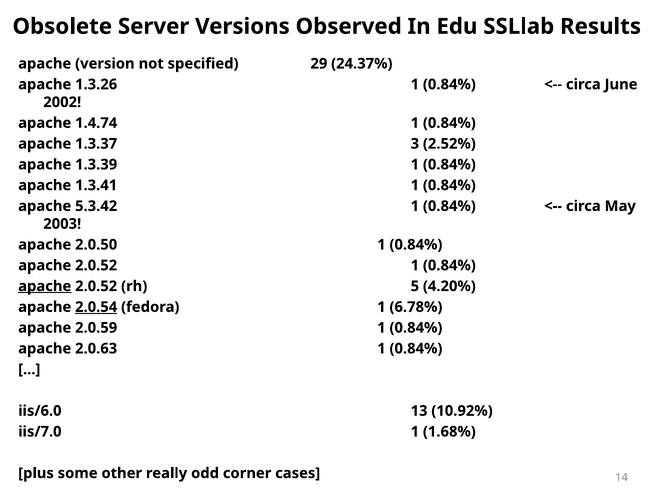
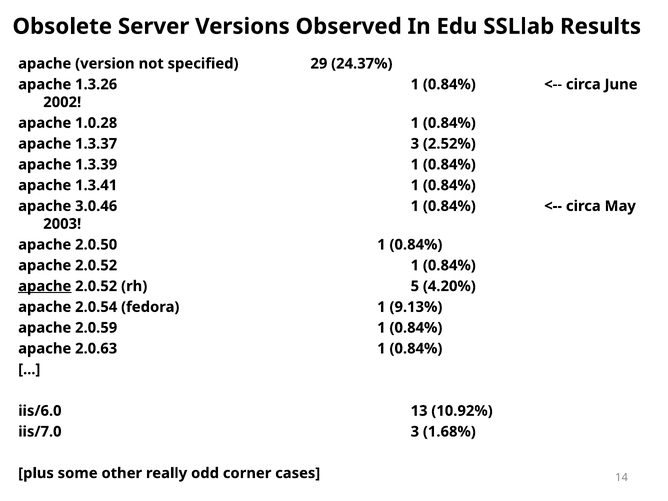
1.4.74: 1.4.74 -> 1.0.28 (96, 123)
5.3.42: 5.3.42 -> 3.0.46 (96, 206)
2.0.54 underline: present -> none (96, 307)
6.78%: 6.78% -> 9.13% (416, 307)
iis/7.0 1: 1 -> 3 (415, 432)
